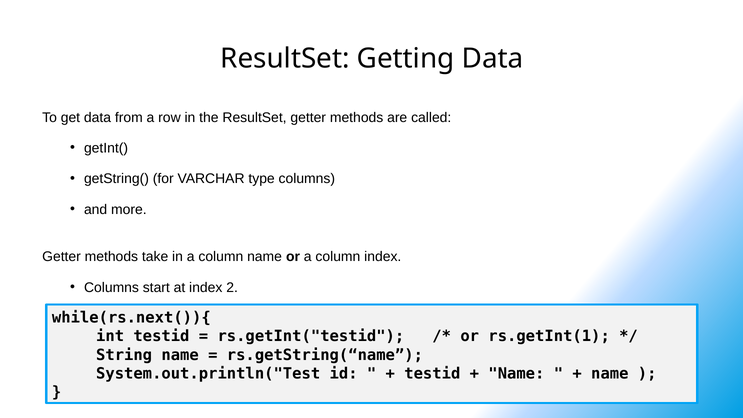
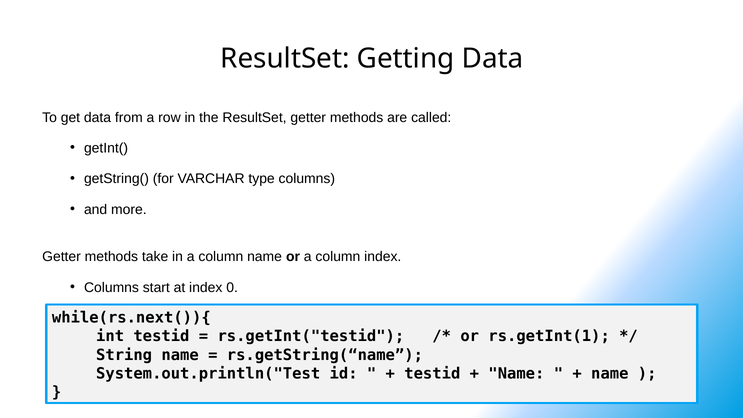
2: 2 -> 0 (232, 287)
